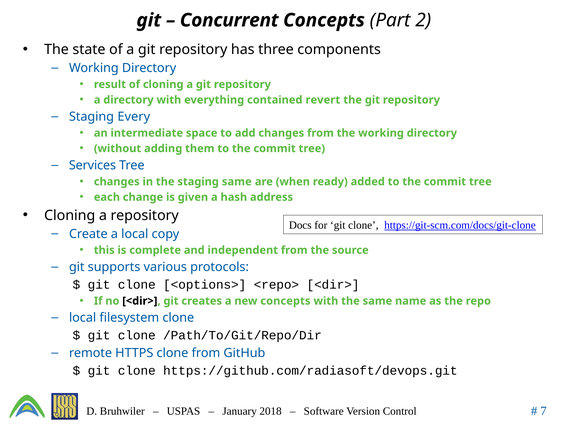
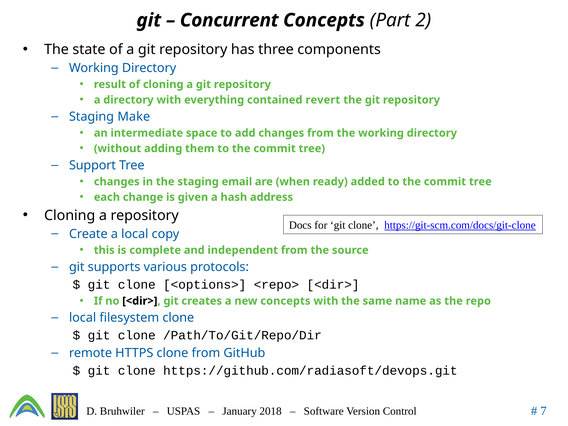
Every: Every -> Make (134, 117)
Services: Services -> Support (92, 165)
staging same: same -> email (237, 182)
